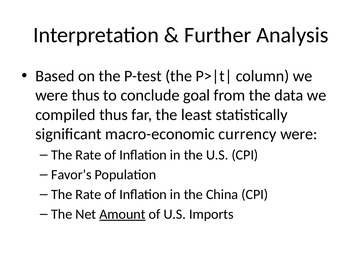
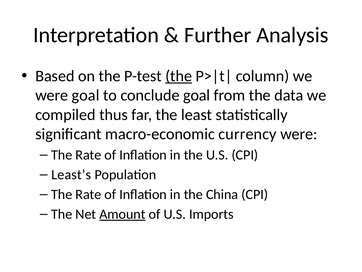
the underline: none -> present (179, 76)
were thus: thus -> goal (86, 95)
Favor’s: Favor’s -> Least’s (71, 174)
